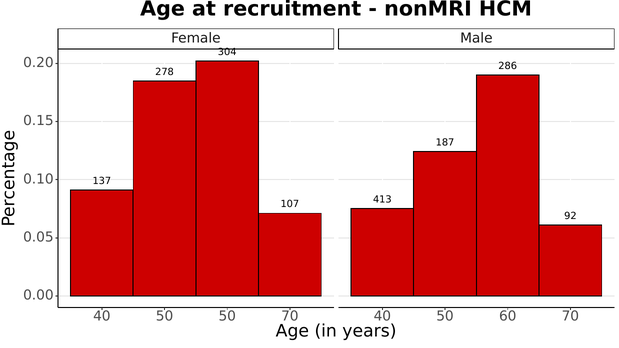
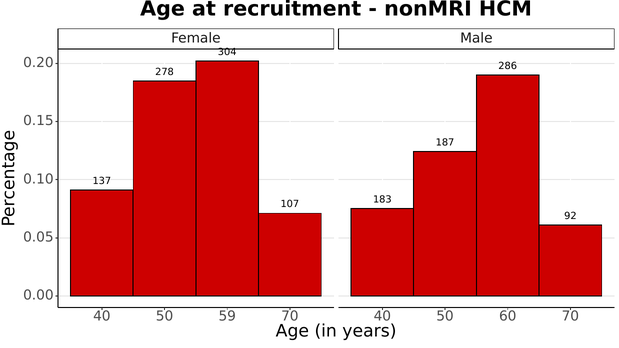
413: 413 -> 183 (382, 200)
50 50: 50 -> 59 (227, 317)
